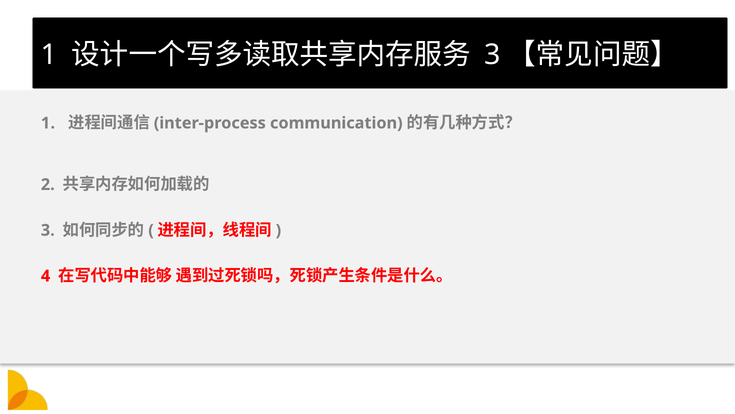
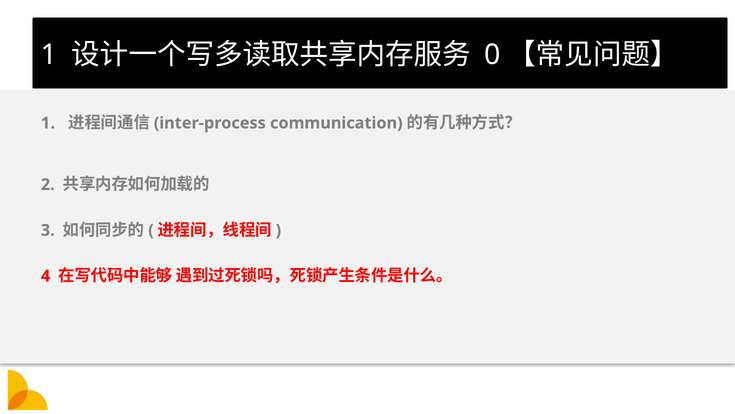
3: 3 -> 0 (492, 55)
